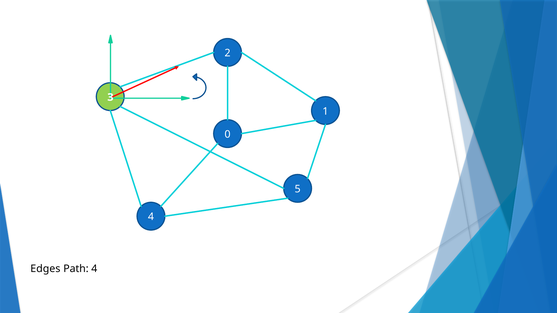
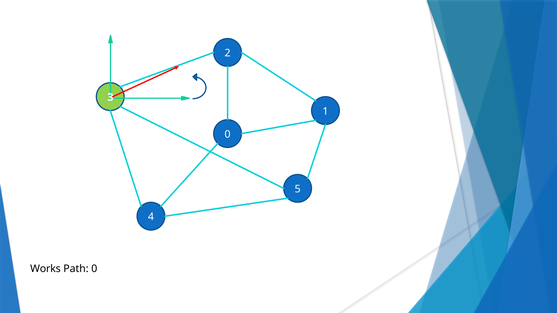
Edges: Edges -> Works (45, 269)
Path 4: 4 -> 0 (94, 269)
